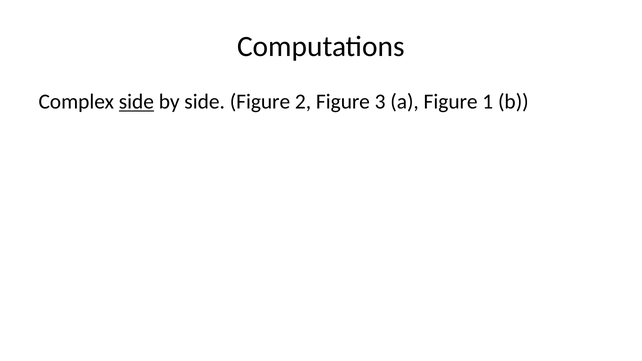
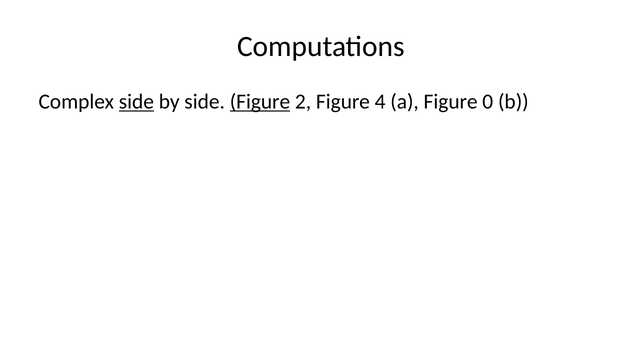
Figure underline: none -> present (260, 102)
3: 3 -> 4 (380, 102)
1: 1 -> 0 (488, 102)
